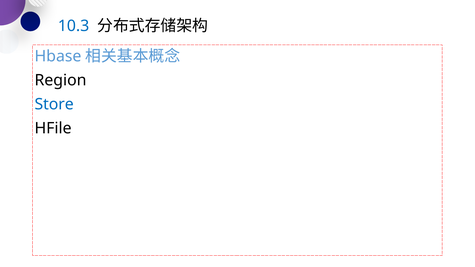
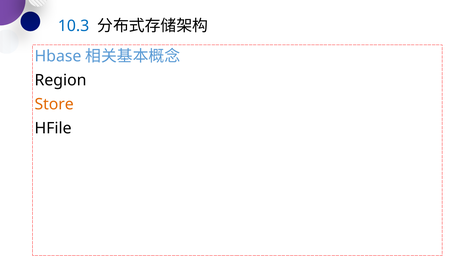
Store colour: blue -> orange (54, 104)
